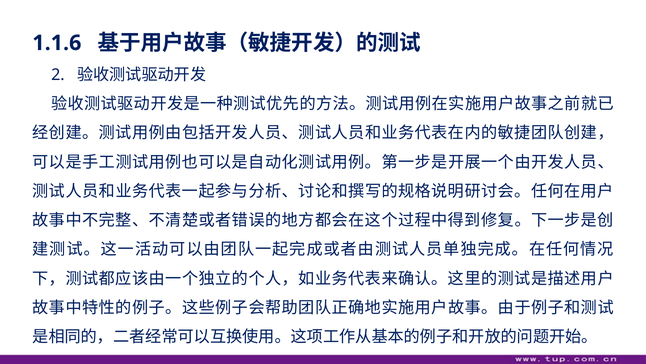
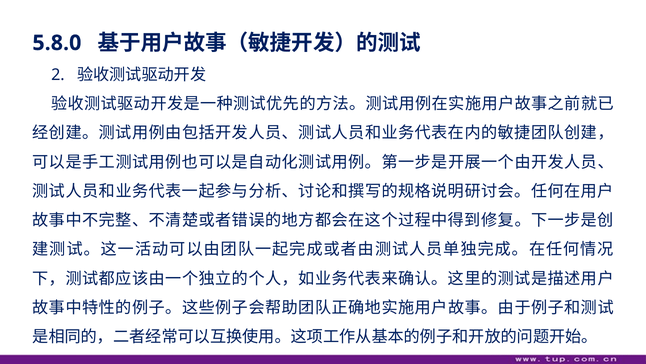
1.1.6: 1.1.6 -> 5.8.0 (57, 43)
